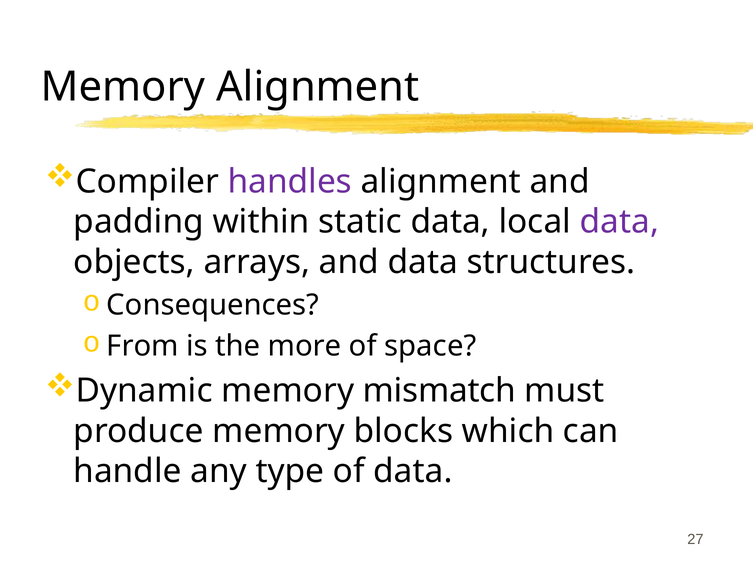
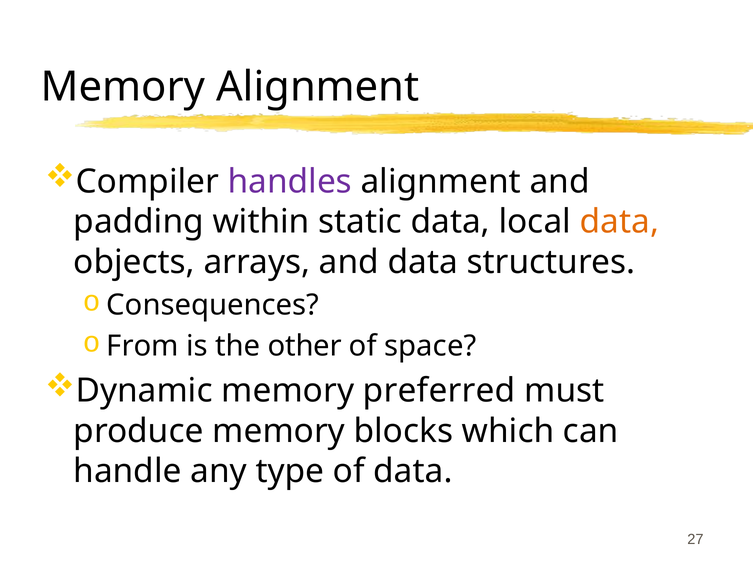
data colour: purple -> orange (619, 222)
more: more -> other (305, 346)
mismatch: mismatch -> preferred (439, 391)
